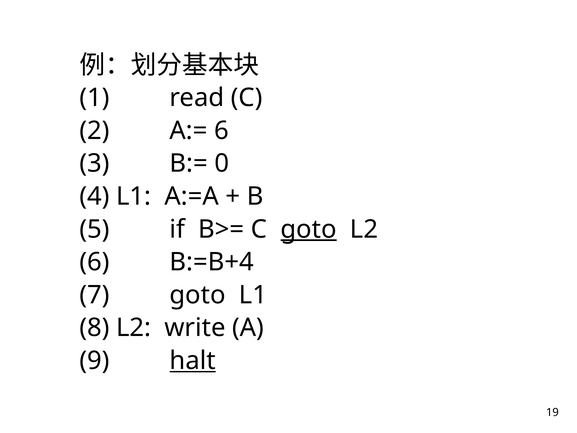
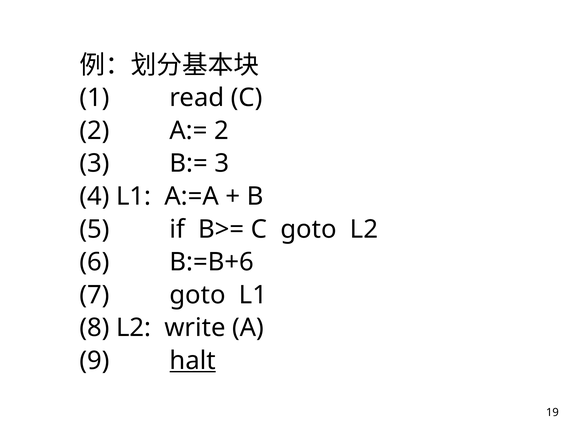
A:= 6: 6 -> 2 (221, 131)
B:= 0: 0 -> 3 (222, 163)
goto underline: present -> none (309, 229)
B:=B+4: B:=B+4 -> B:=B+6 (212, 262)
